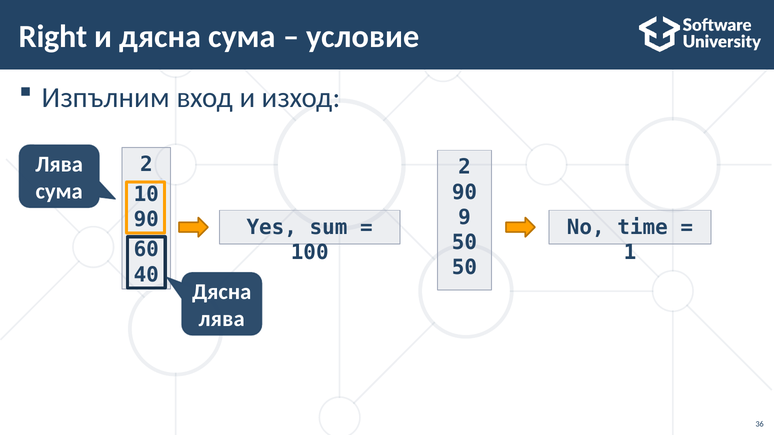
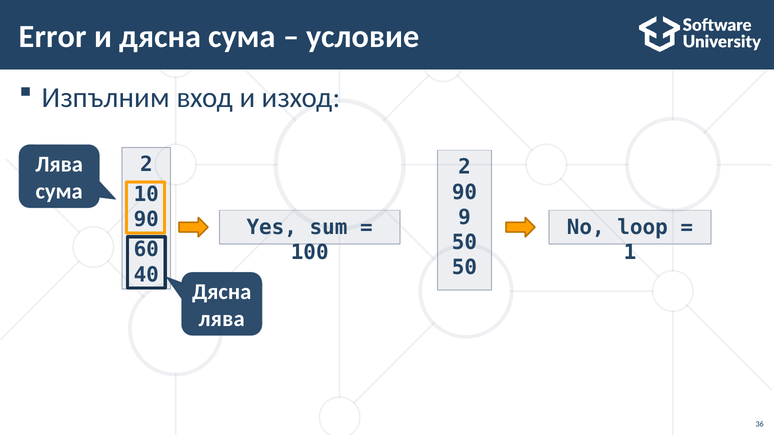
Right: Right -> Error (53, 37)
time: time -> loop (643, 227)
